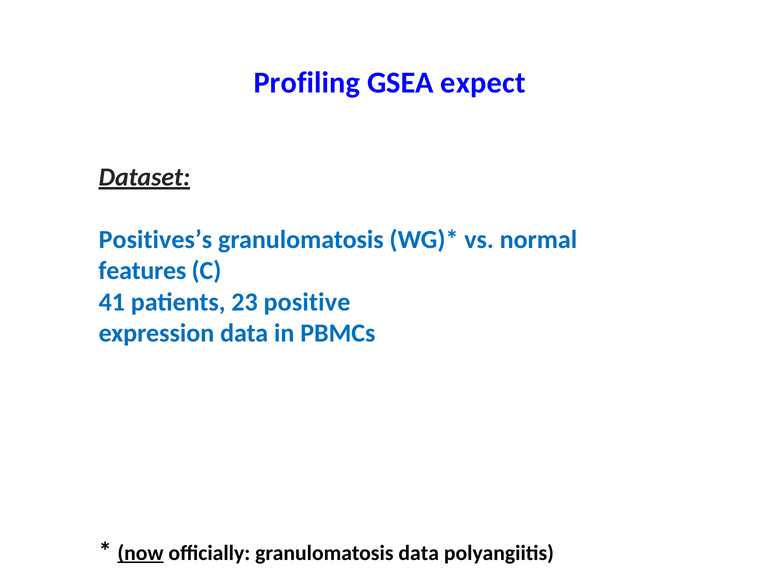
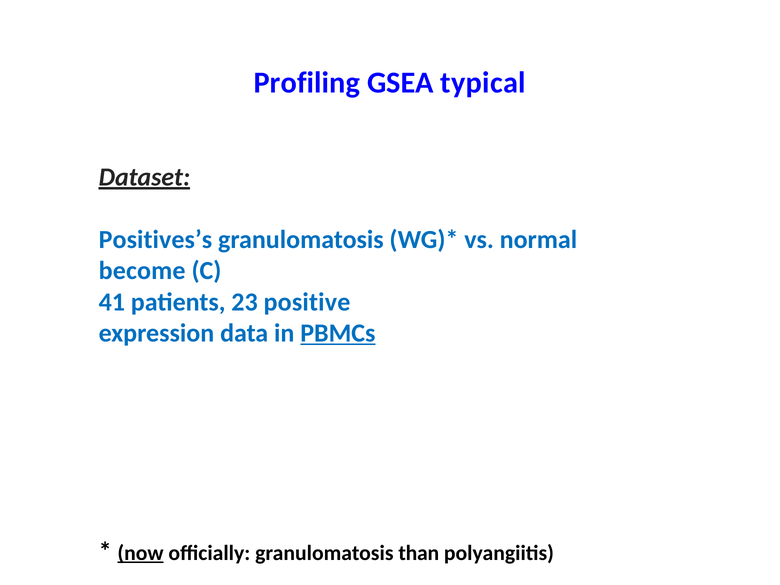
expect: expect -> typical (483, 83)
features: features -> become (142, 271)
PBMCs underline: none -> present (338, 333)
granulomatosis data: data -> than (419, 553)
